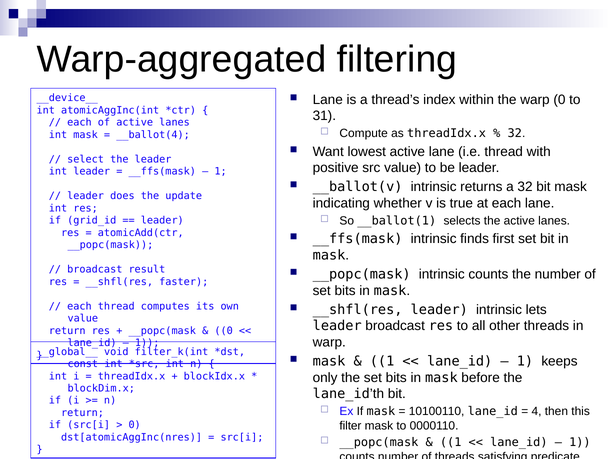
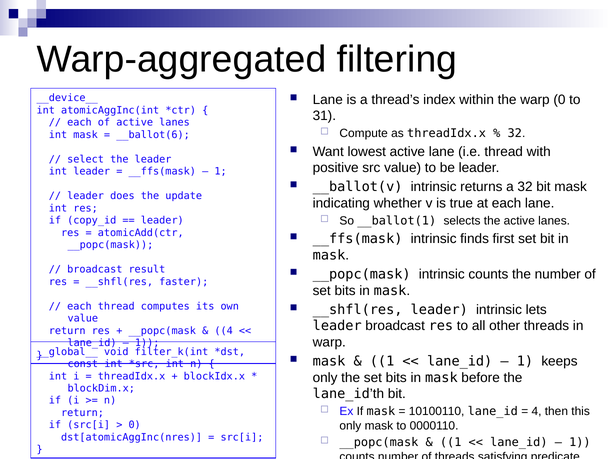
__ballot(4: __ballot(4 -> __ballot(6 (153, 135)
grid_id: grid_id -> copy_id (92, 221)
0: 0 -> 4 (224, 331)
filter: filter -> only (350, 426)
